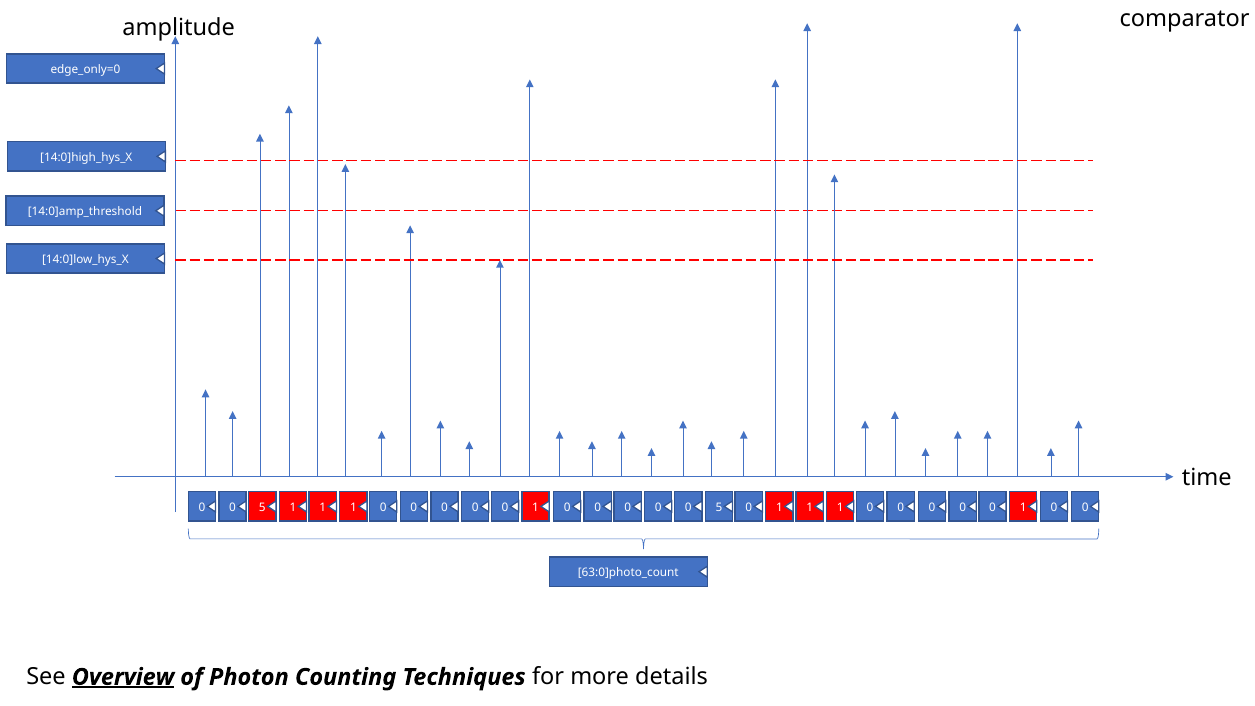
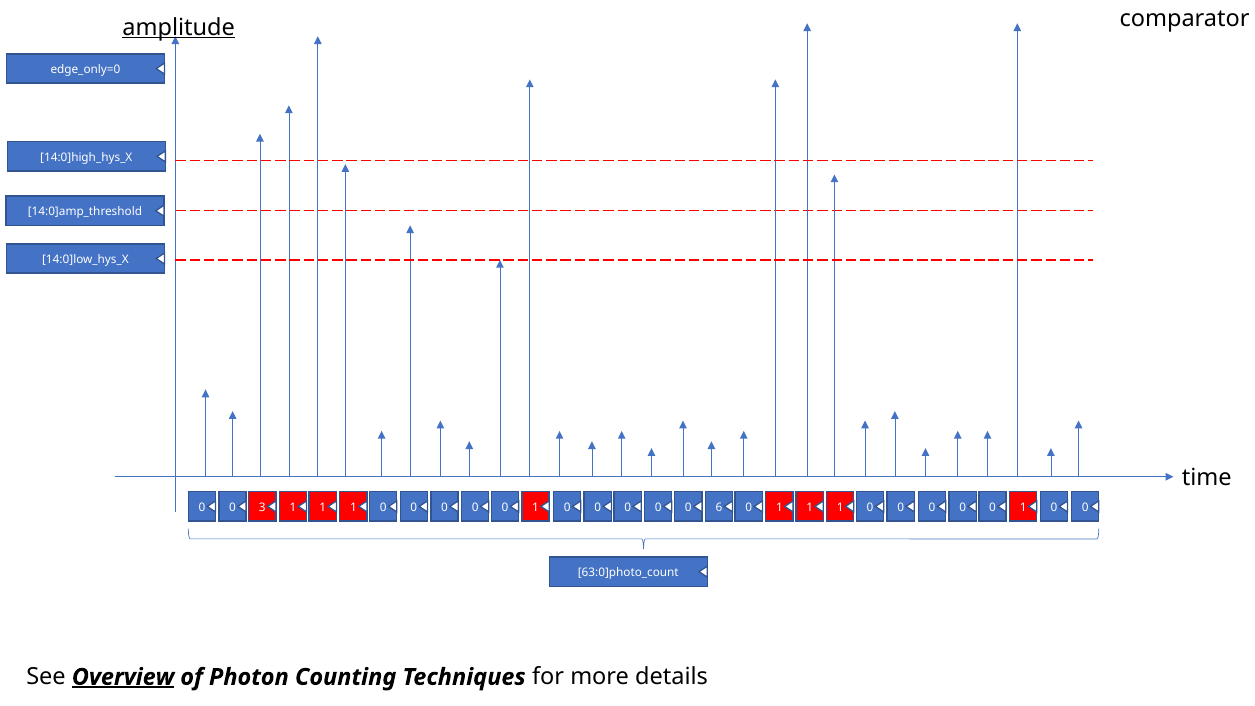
amplitude underline: none -> present (179, 28)
5: 5 -> 3 (262, 507)
0 0 0 5: 5 -> 6 (719, 507)
